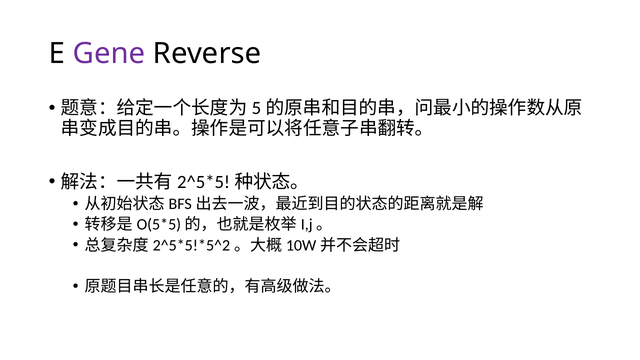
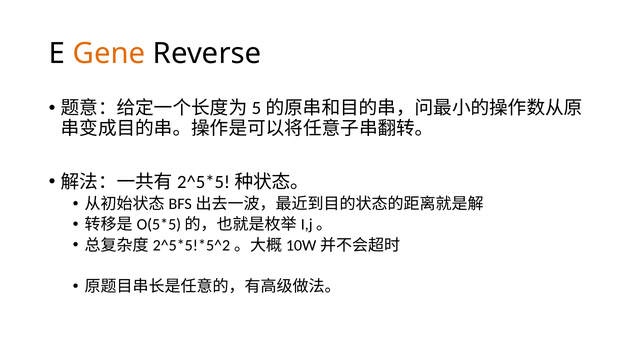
Gene colour: purple -> orange (109, 54)
